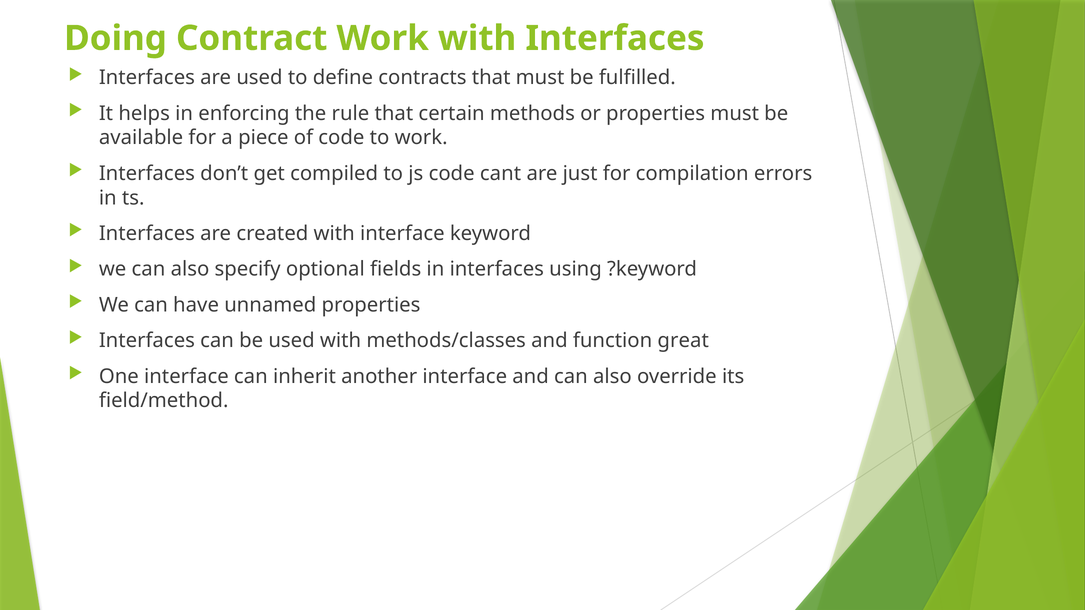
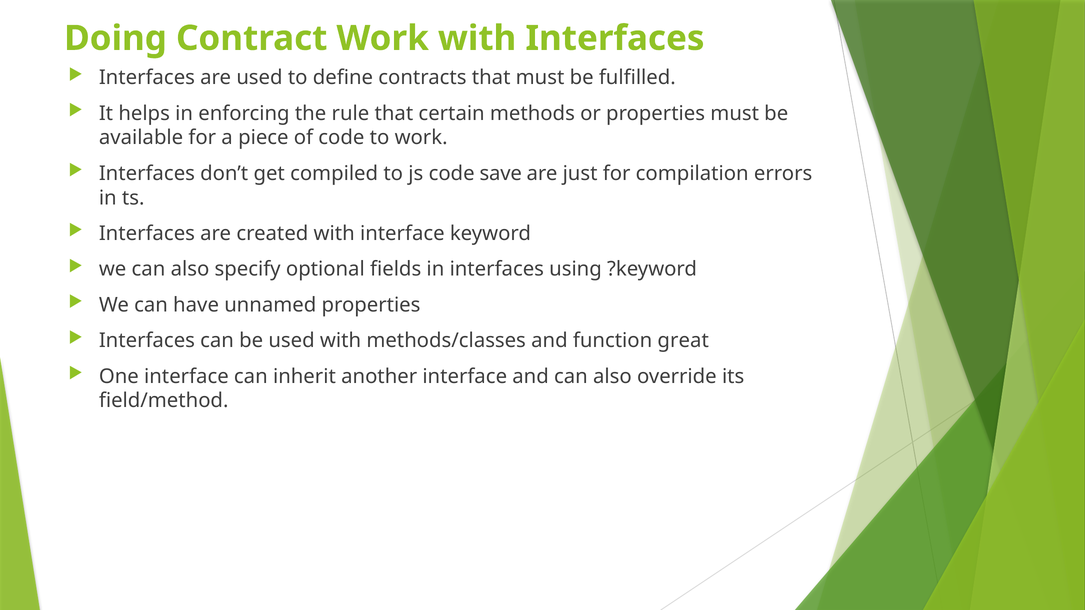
cant: cant -> save (501, 174)
